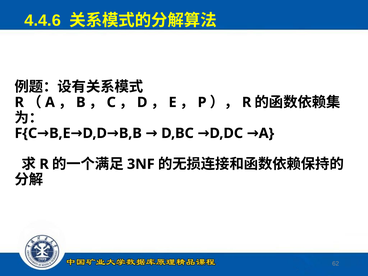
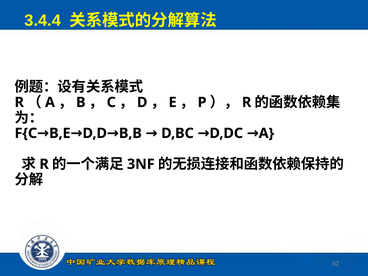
4.4.6: 4.4.6 -> 3.4.4 (43, 20)
